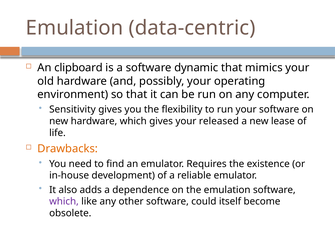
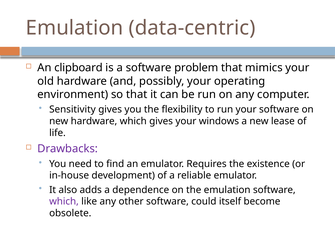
dynamic: dynamic -> problem (196, 68)
released: released -> windows (219, 121)
Drawbacks colour: orange -> purple (68, 149)
